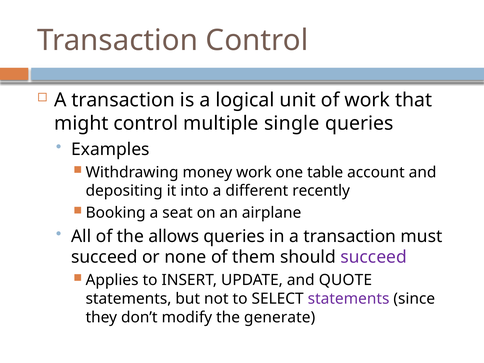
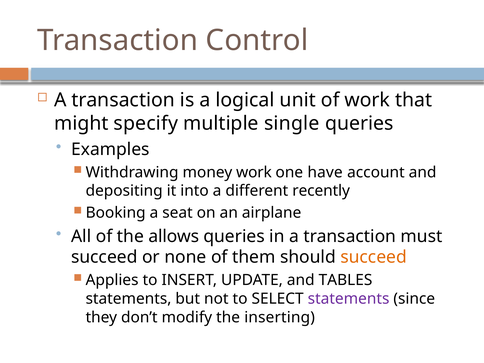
might control: control -> specify (146, 124)
table: table -> have (325, 172)
succeed colour: purple -> orange (374, 257)
QUOTE: QUOTE -> TABLES (345, 280)
generate: generate -> inserting (280, 317)
